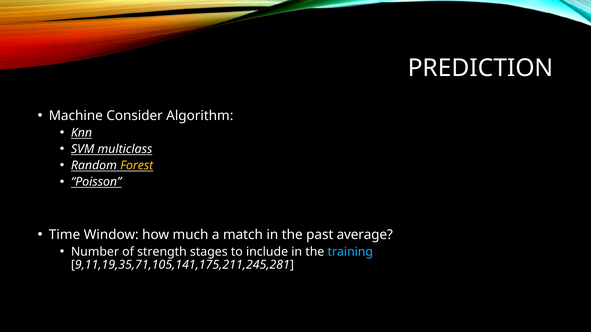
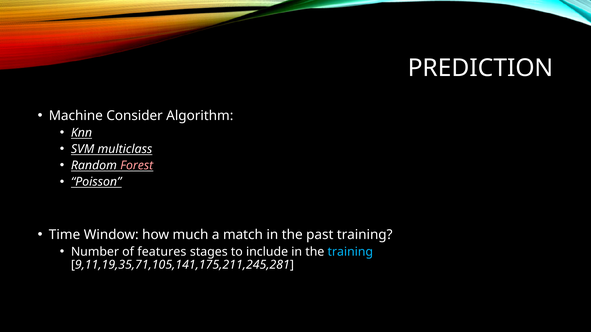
Forest colour: yellow -> pink (137, 166)
past average: average -> training (365, 235)
strength: strength -> features (162, 252)
